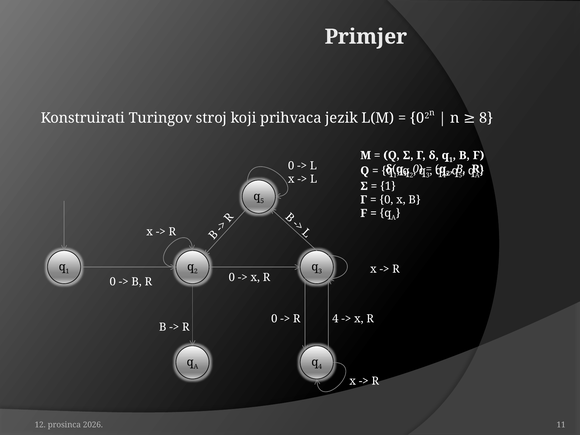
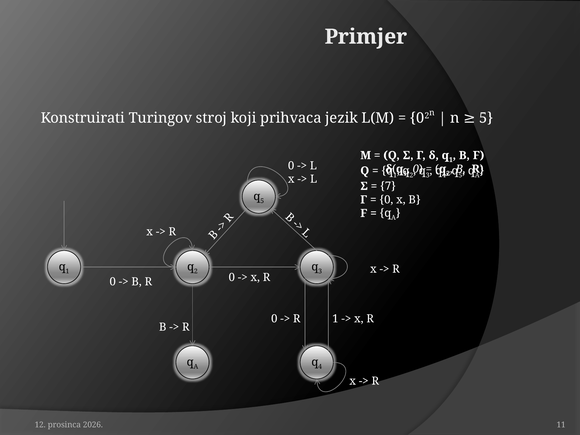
n 8: 8 -> 5 (486, 118)
1: 1 -> 7 (388, 186)
R 4: 4 -> 1 (335, 319)
